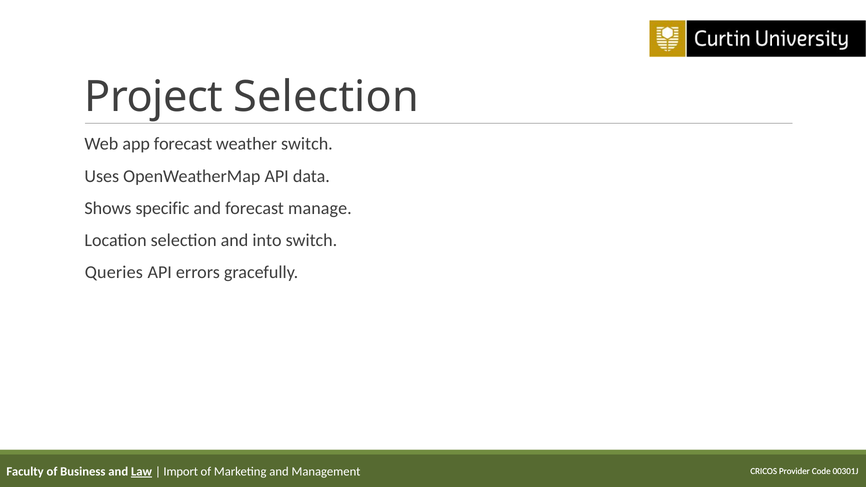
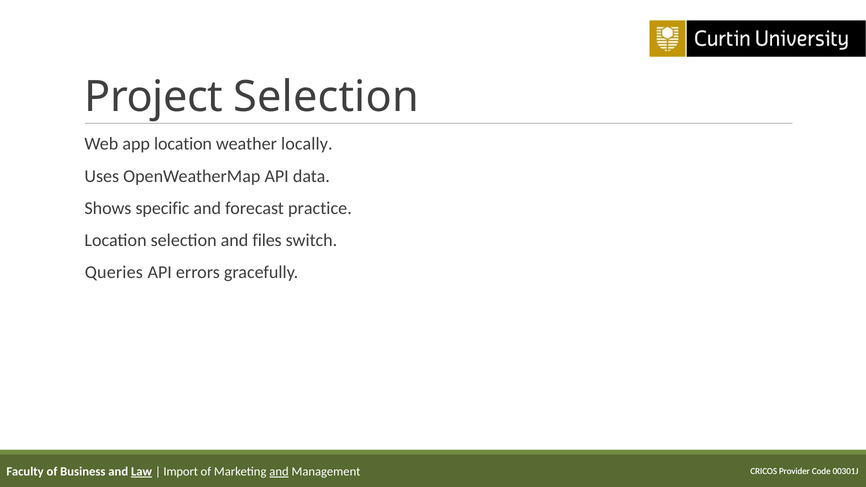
app forecast: forecast -> location (183, 144)
weather switch: switch -> locally (307, 144)
manage: manage -> practice (320, 208)
into: into -> files (267, 240)
and underline: none -> present (279, 472)
